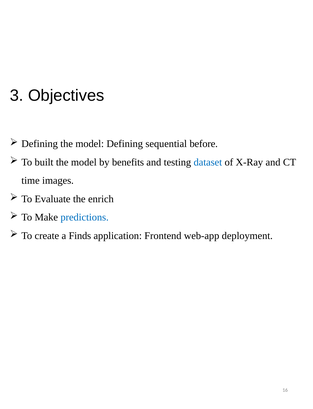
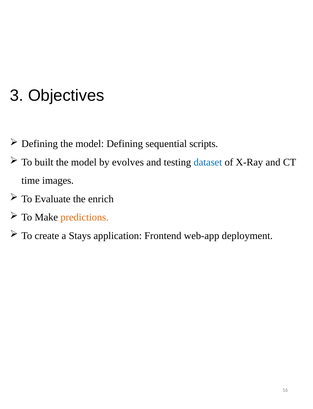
before: before -> scripts (204, 144)
benefits: benefits -> evolves (128, 163)
predictions colour: blue -> orange (85, 218)
Finds: Finds -> Stays (80, 236)
